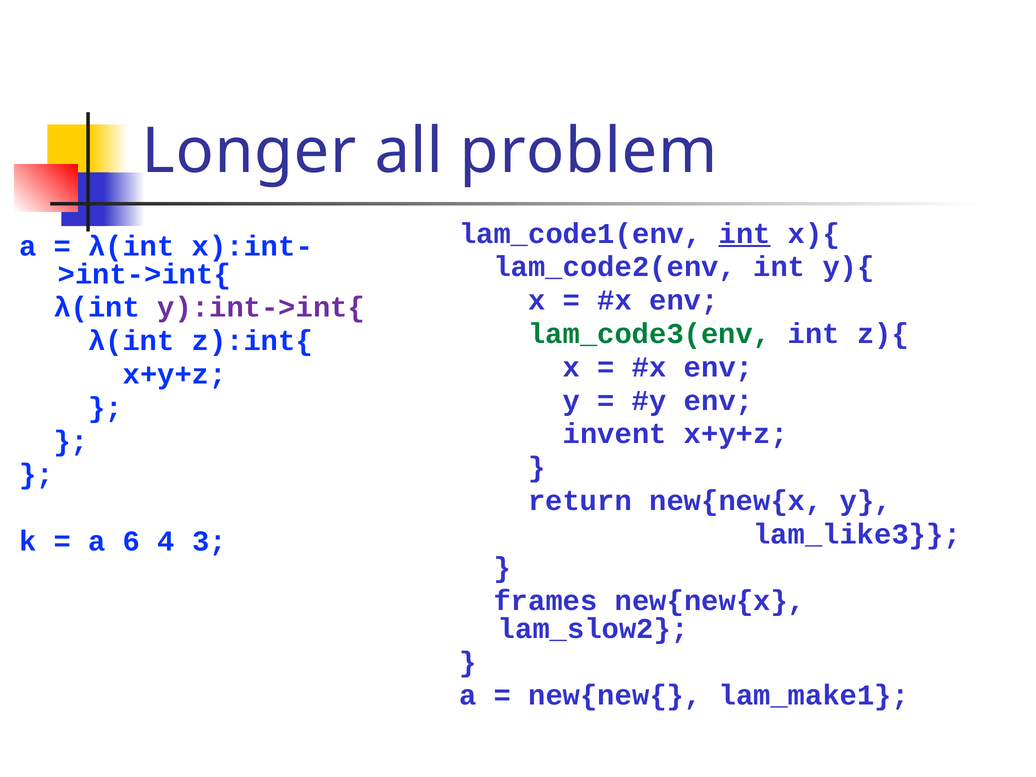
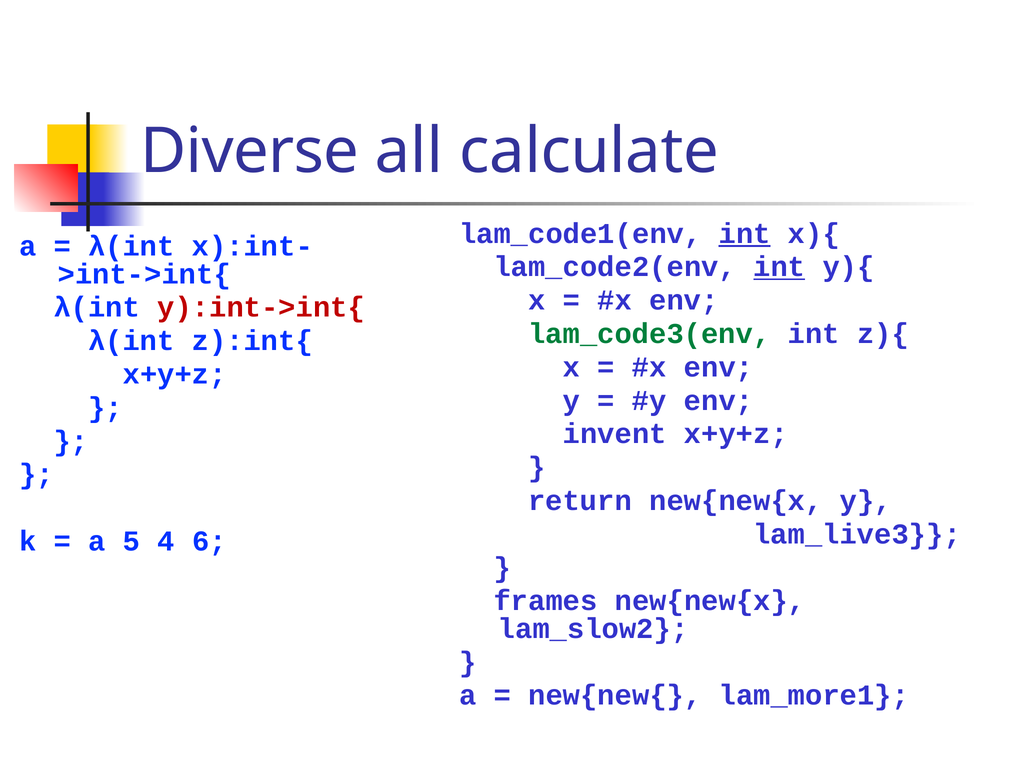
Longer: Longer -> Diverse (250, 151)
problem: problem -> calculate (589, 151)
int underline: none -> present (779, 267)
y):int->int{ colour: purple -> red (261, 307)
lam_like3: lam_like3 -> lam_live3 (857, 534)
6: 6 -> 5 (131, 541)
3: 3 -> 6 (209, 541)
lam_make1: lam_make1 -> lam_more1 (814, 695)
